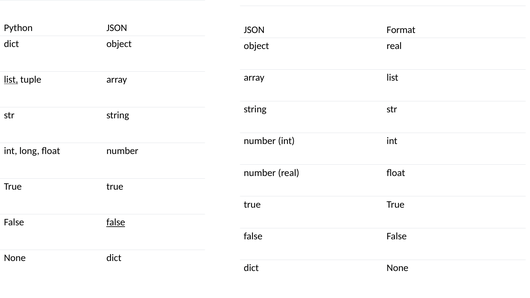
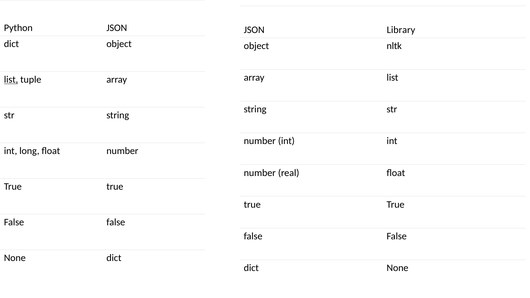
Format: Format -> Library (401, 30)
object real: real -> nltk (394, 46)
false underline: present -> none (116, 222)
